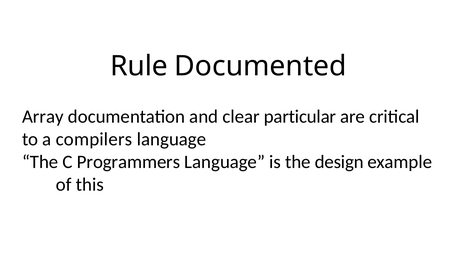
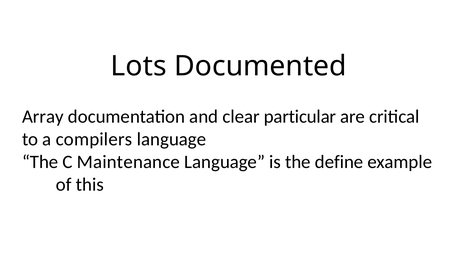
Rule: Rule -> Lots (139, 66)
Programmers: Programmers -> Maintenance (128, 162)
design: design -> define (339, 162)
